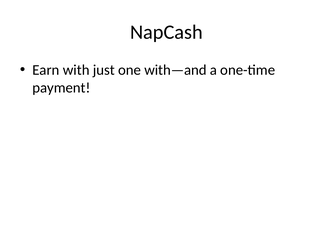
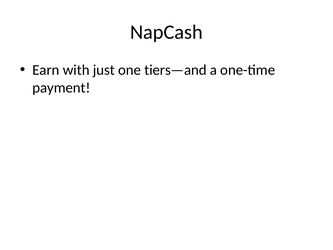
with—and: with—and -> tiers—and (175, 70)
